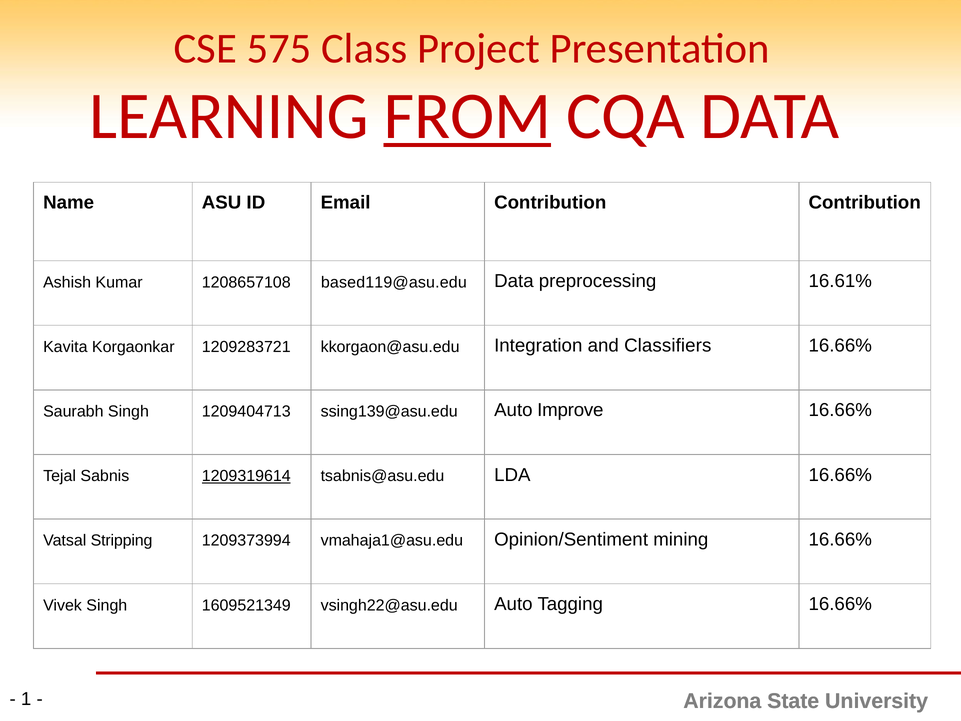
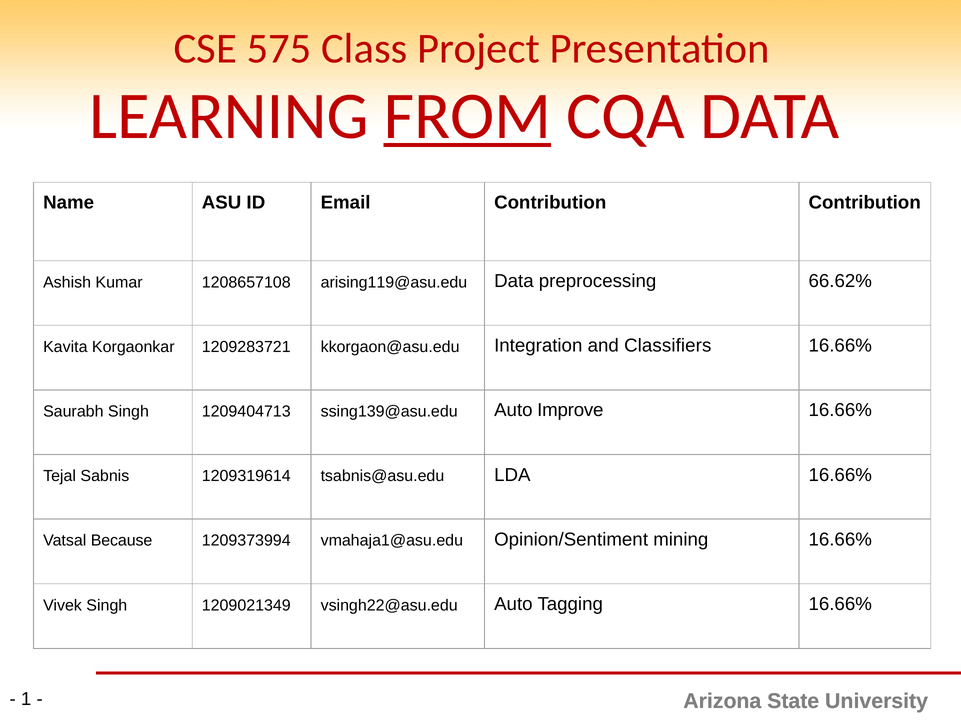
based119@asu.edu: based119@asu.edu -> arising119@asu.edu (394, 282)
16.61%: 16.61% -> 66.62% (840, 281)
1209319614 underline: present -> none (246, 476)
Stripping: Stripping -> Because (122, 540)
1609521349: 1609521349 -> 1209021349 (246, 605)
